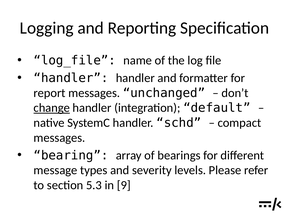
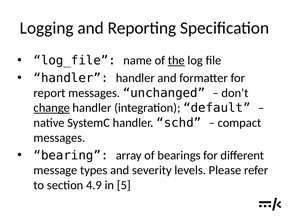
the underline: none -> present (176, 60)
5.3: 5.3 -> 4.9 (94, 185)
9: 9 -> 5 (124, 185)
